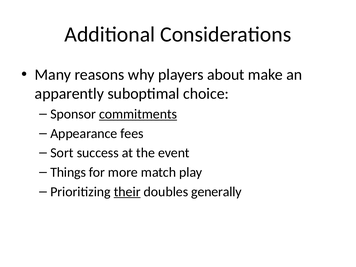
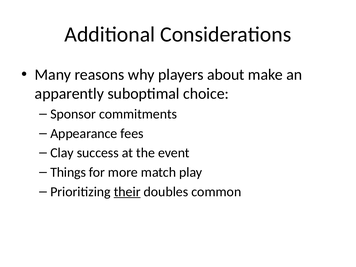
commitments underline: present -> none (138, 114)
Sort: Sort -> Clay (62, 153)
generally: generally -> common (216, 192)
